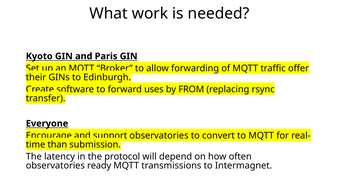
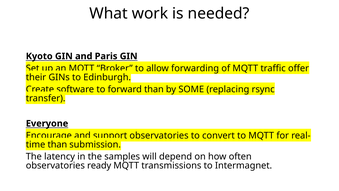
forward uses: uses -> than (154, 89)
FROM: FROM -> SOME (191, 89)
protocol: protocol -> samples (122, 156)
